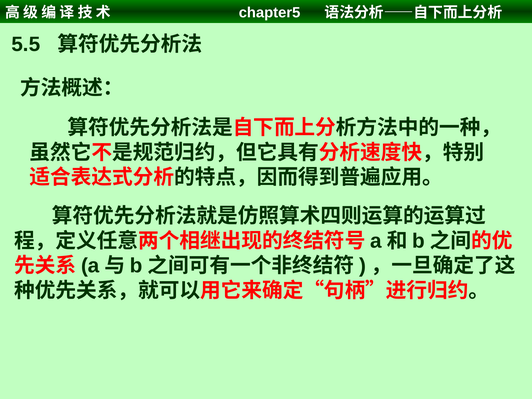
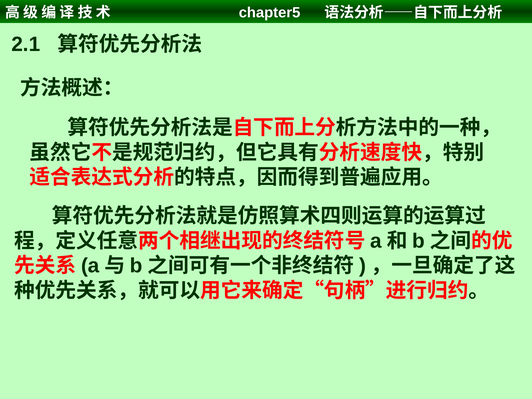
5.5: 5.5 -> 2.1 (26, 44)
